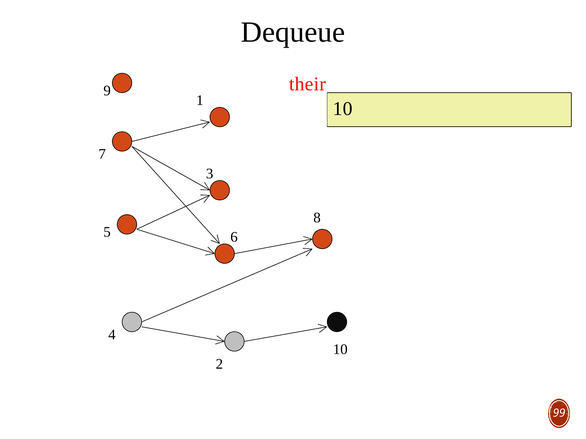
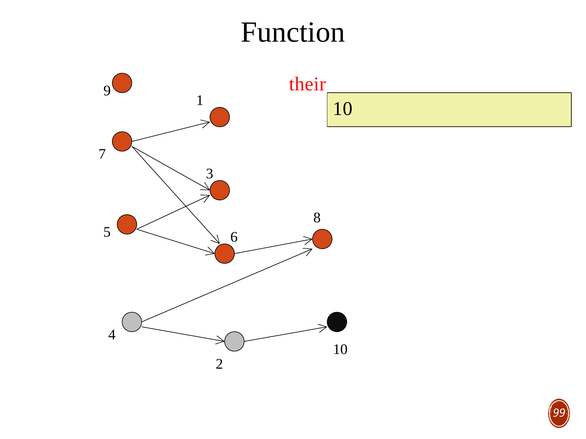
Dequeue: Dequeue -> Function (293, 32)
